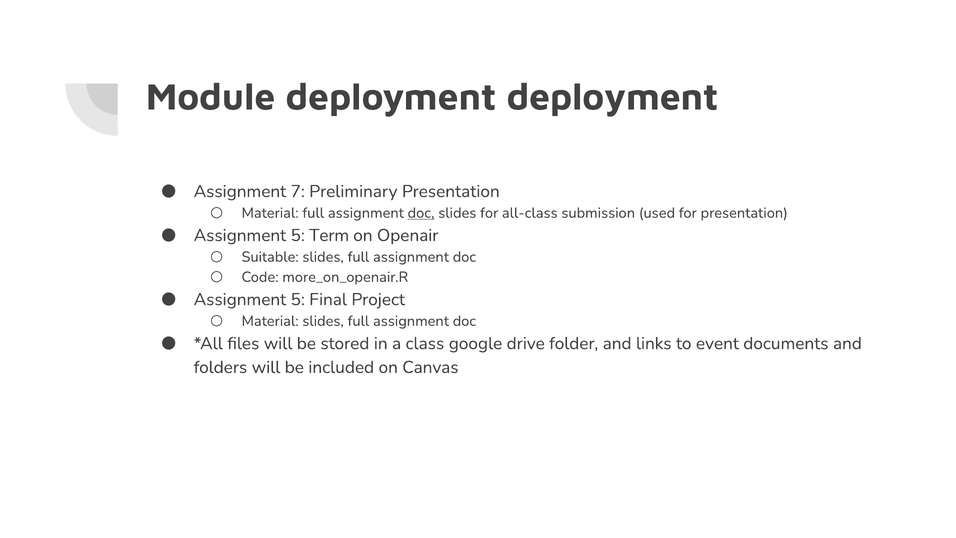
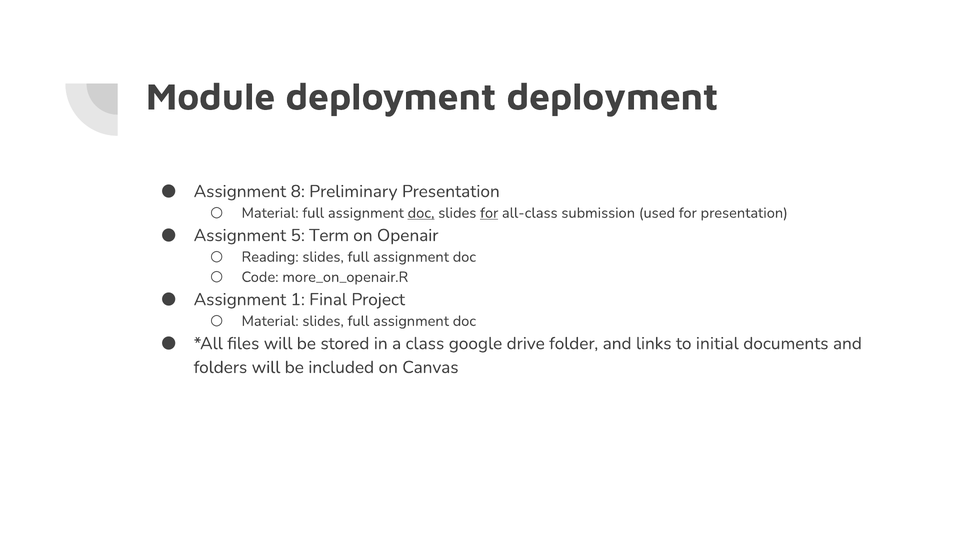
7: 7 -> 8 (298, 191)
for underline: none -> present (489, 213)
Suitable: Suitable -> Reading (270, 257)
5: 5 -> 1 (298, 299)
event: event -> initial (717, 343)
